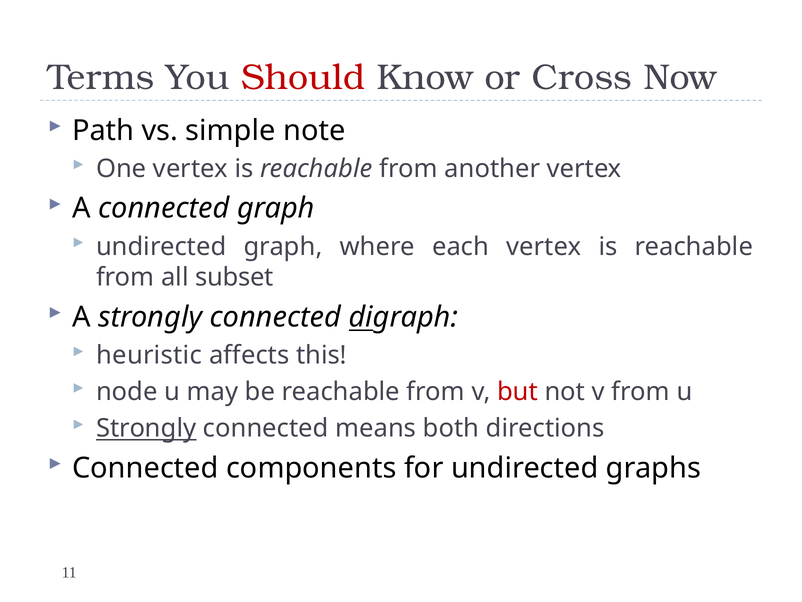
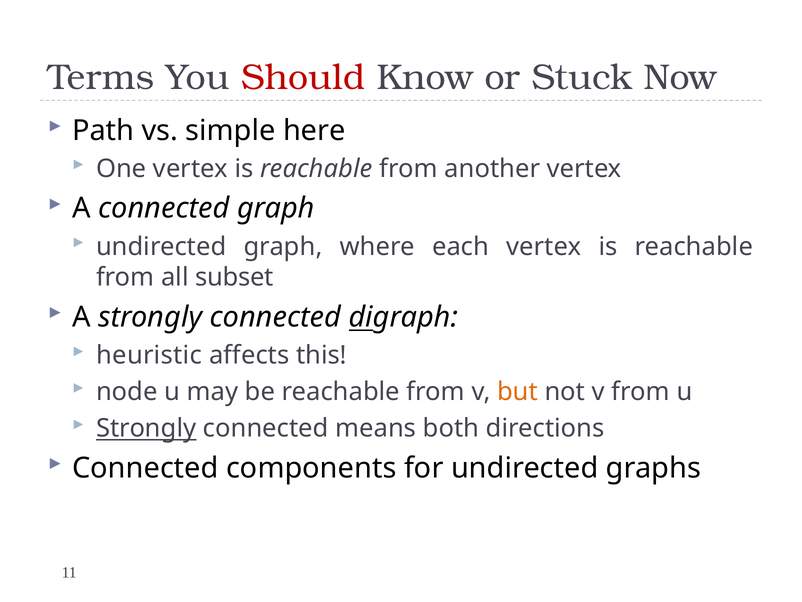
Cross: Cross -> Stuck (582, 77)
note: note -> here (314, 130)
but colour: red -> orange (518, 391)
